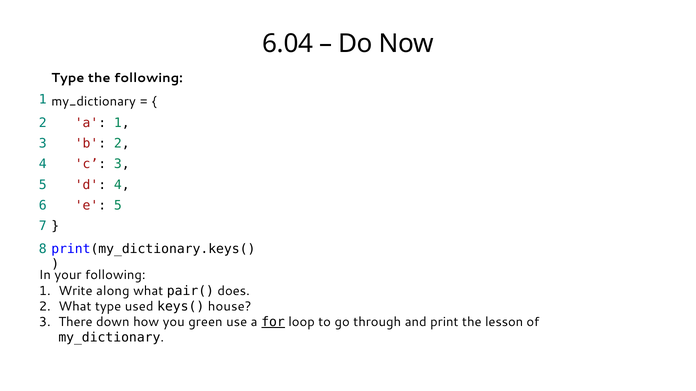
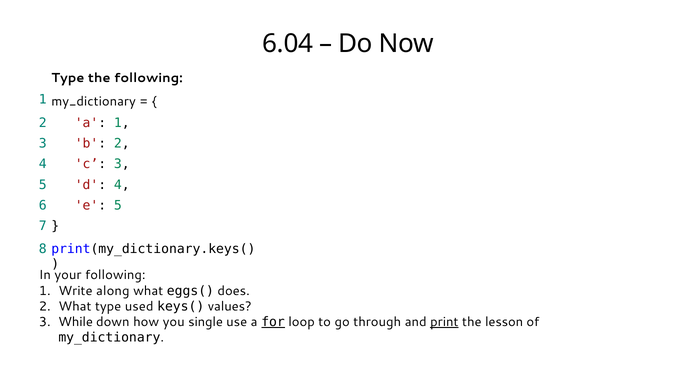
pair(: pair( -> eggs( (190, 291)
house: house -> values (230, 307)
There: There -> While (76, 322)
green: green -> single (206, 322)
print underline: none -> present (444, 322)
